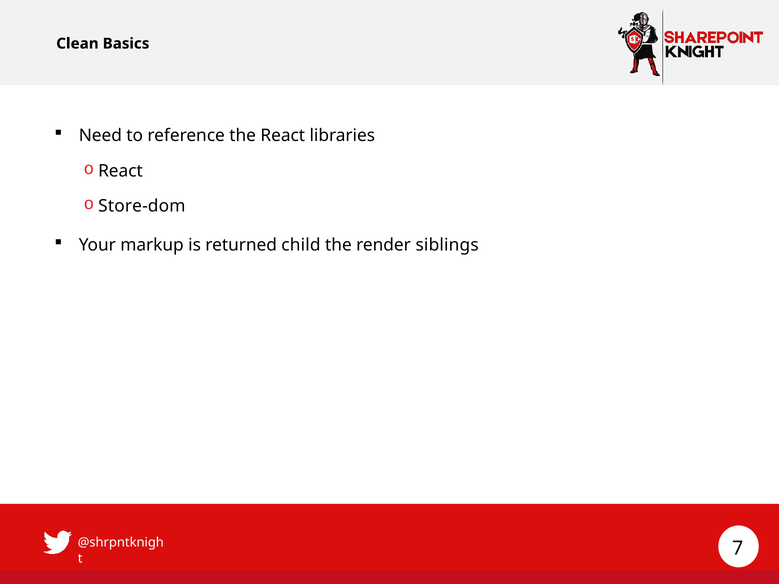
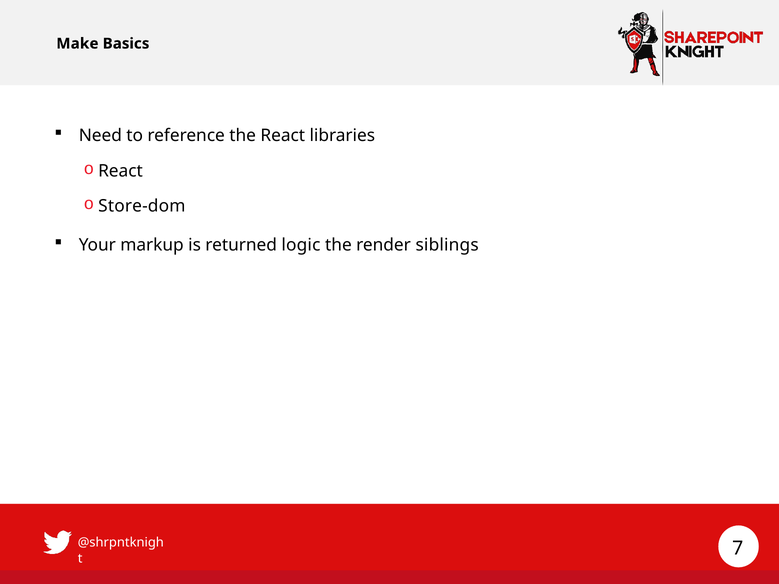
Clean: Clean -> Make (77, 44)
child: child -> logic (301, 245)
